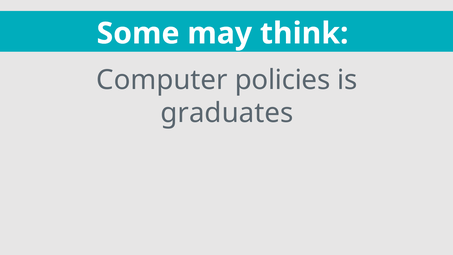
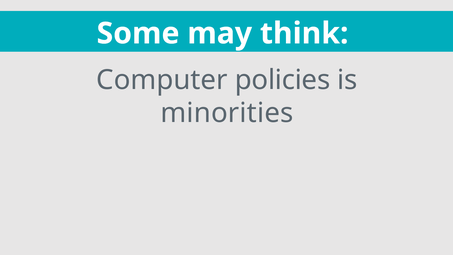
graduates: graduates -> minorities (227, 113)
